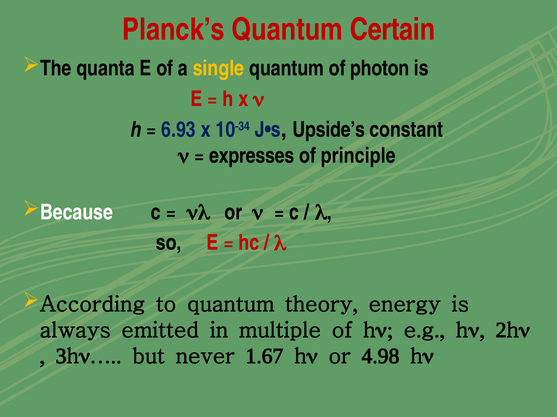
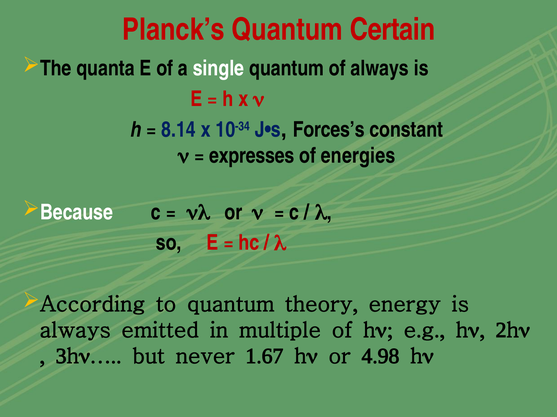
single colour: yellow -> white (218, 69)
of photon: photon -> always (380, 69)
6.93: 6.93 -> 8.14 (179, 130)
Upside’s: Upside’s -> Forces’s (329, 130)
principle: principle -> energies (358, 156)
